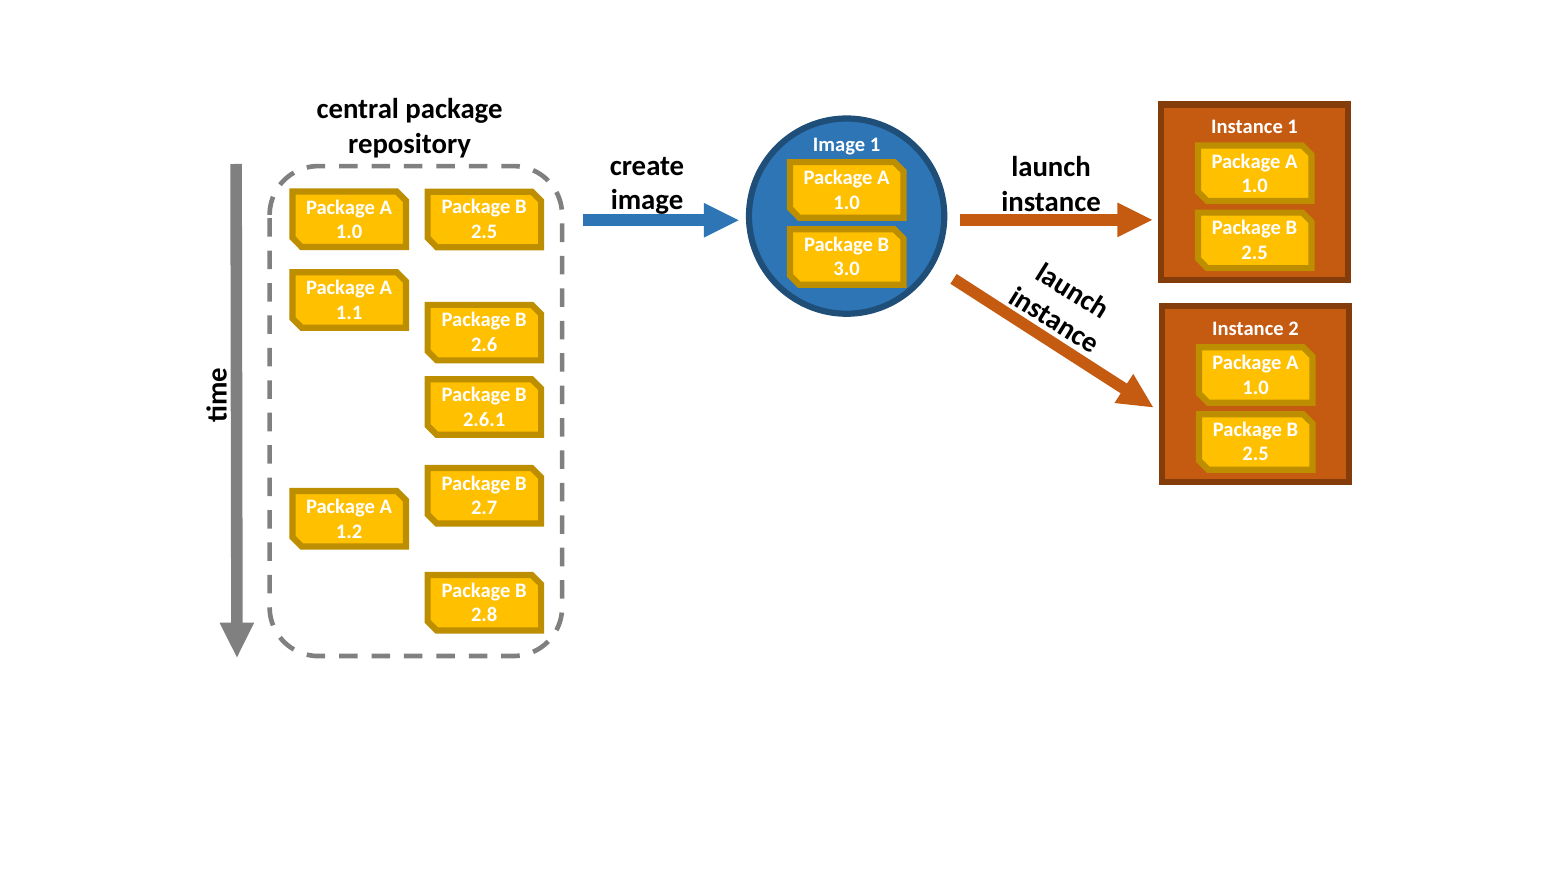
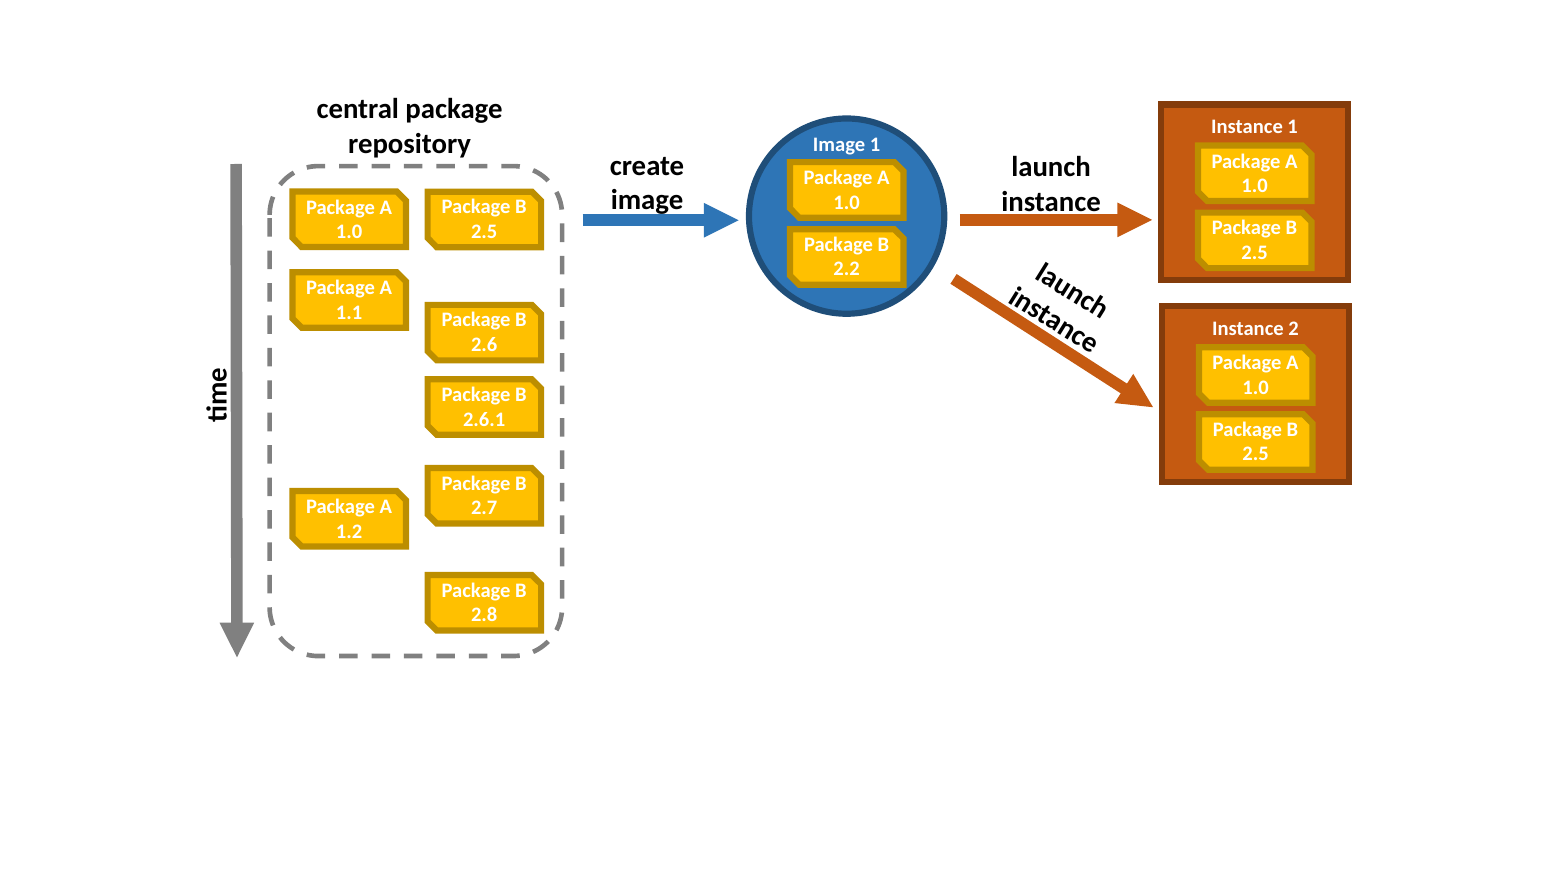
3.0: 3.0 -> 2.2 (847, 269)
